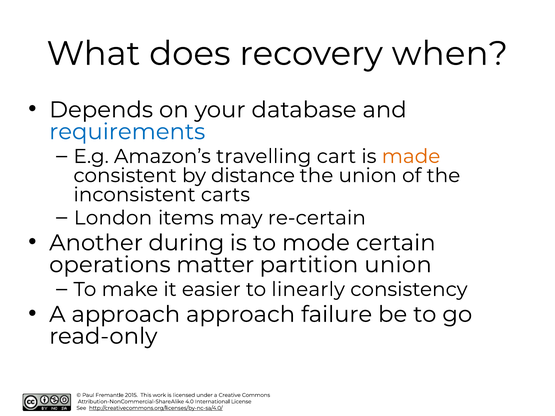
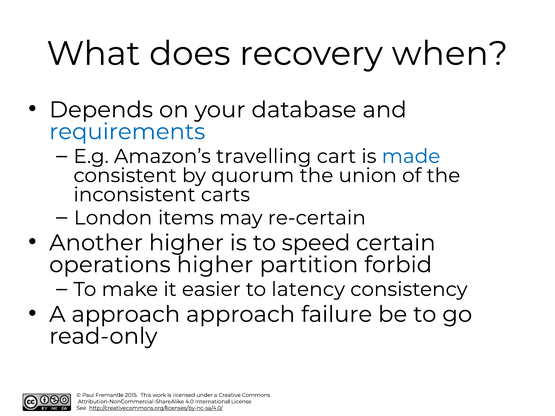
made colour: orange -> blue (411, 156)
distance: distance -> quorum (253, 176)
Another during: during -> higher (186, 243)
mode: mode -> speed (316, 243)
operations matter: matter -> higher (215, 265)
partition union: union -> forbid (398, 265)
linearly: linearly -> latency (308, 290)
